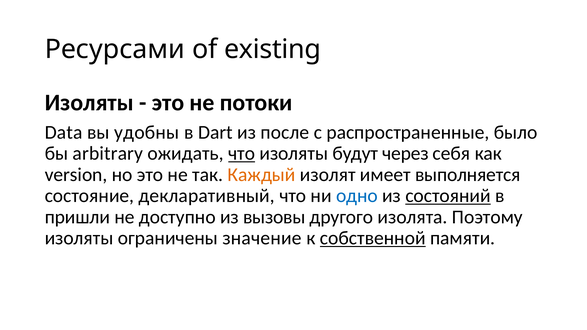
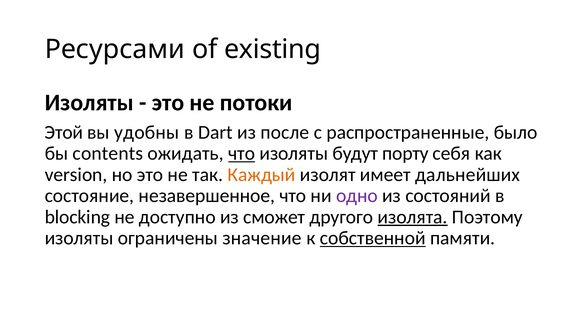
Data: Data -> Этой (64, 132)
arbitrary: arbitrary -> contents (108, 154)
через: через -> порту (405, 154)
выполняется: выполняется -> дальнейших (468, 175)
декларативный: декларативный -> незавершенное (207, 196)
одно colour: blue -> purple (357, 196)
состояний underline: present -> none (448, 196)
пришли: пришли -> blocking (77, 217)
вызовы: вызовы -> сможет (274, 217)
изолята underline: none -> present (413, 217)
